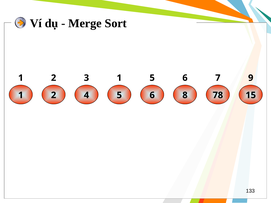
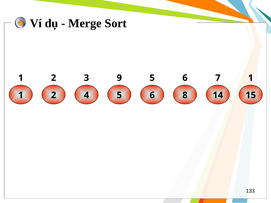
3 1: 1 -> 9 (119, 78)
7 9: 9 -> 1 (251, 78)
78: 78 -> 14 (218, 95)
